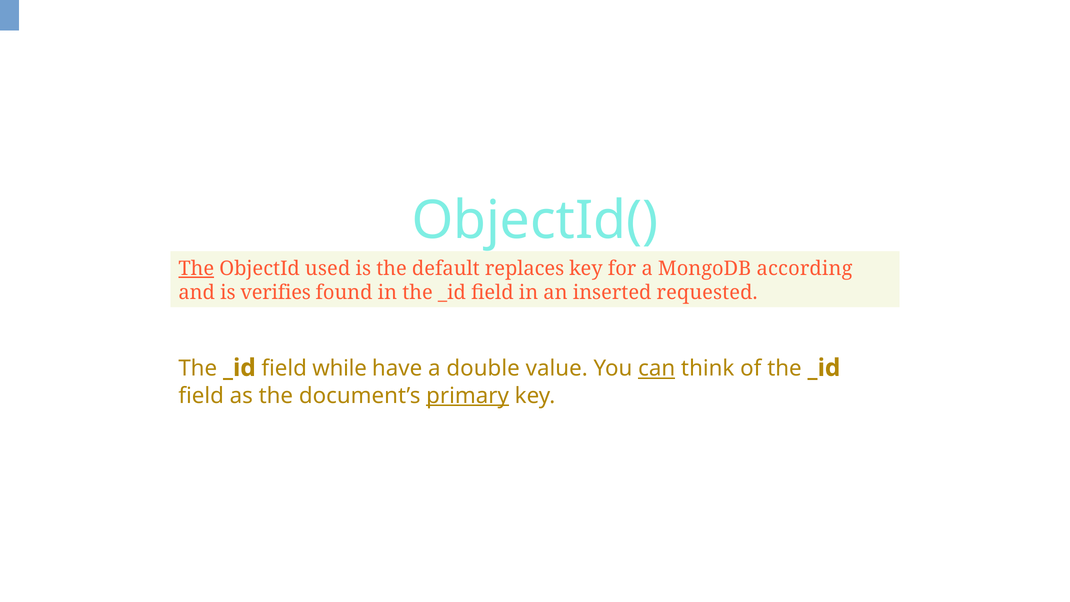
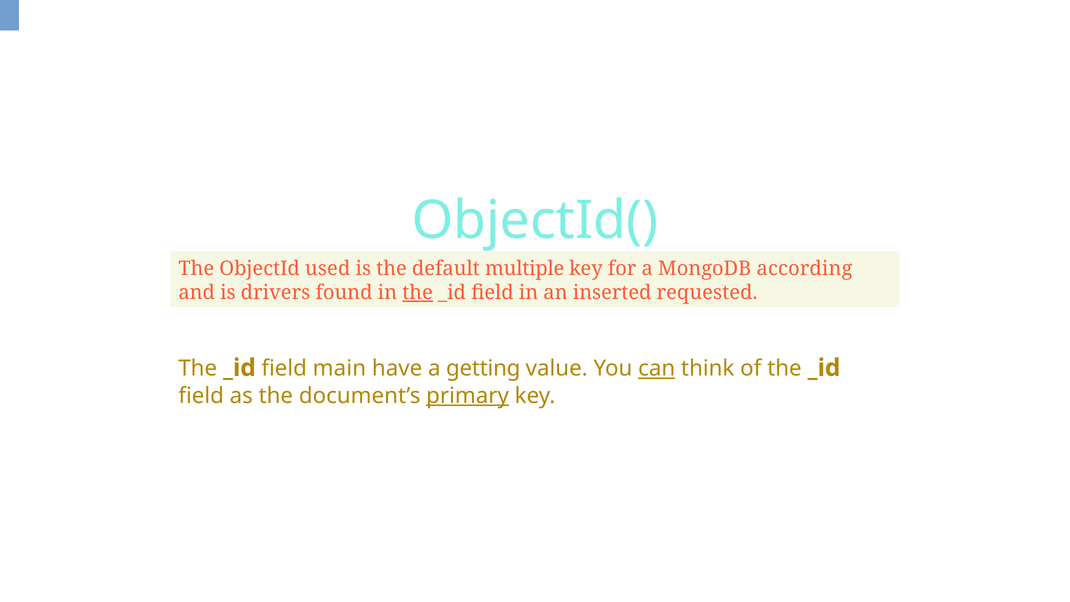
The underline: present -> none (196, 269)
replaces: replaces -> multiple (525, 269)
verifies: verifies -> drivers (275, 293)
the underline: none -> present (418, 293)
while: while -> main (339, 369)
double: double -> getting (483, 369)
